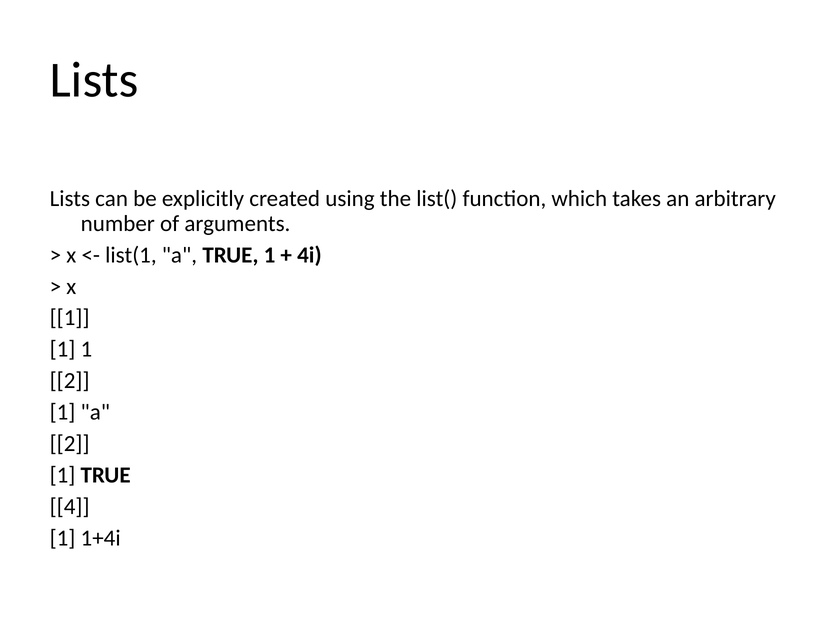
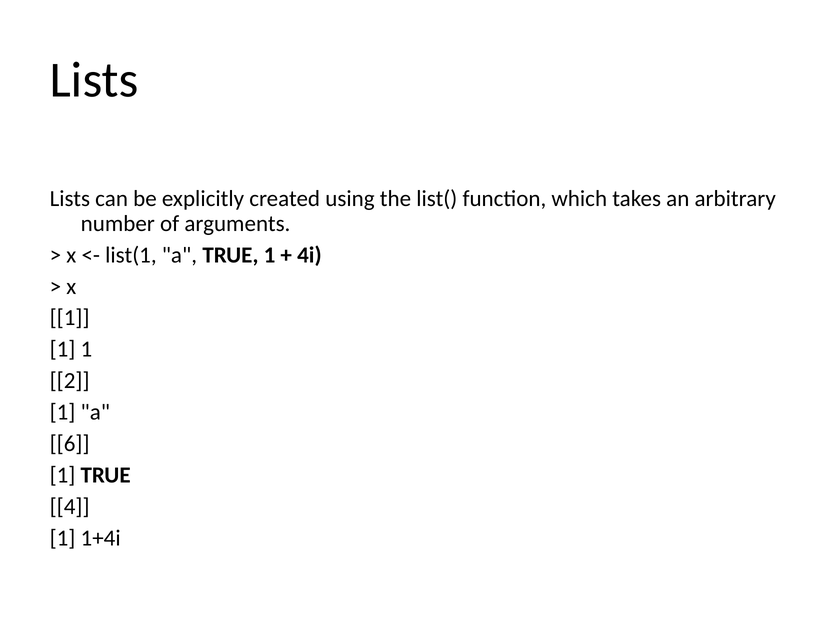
2: 2 -> 6 (70, 444)
